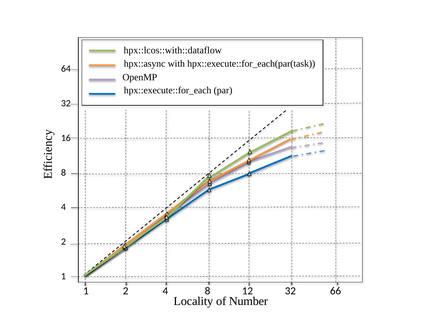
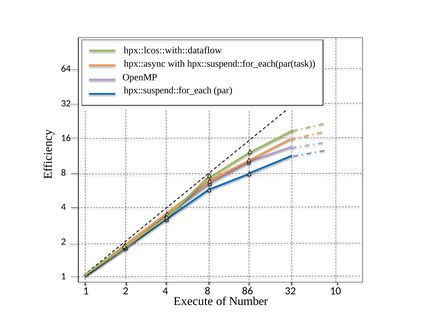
hpx::execute::for_each(par(task: hpx::execute::for_each(par(task -> hpx::suspend::for_each(par(task (251, 64)
hpx::execute::for_each: hpx::execute::for_each -> hpx::suspend::for_each (168, 91)
12: 12 -> 86 (248, 292)
66: 66 -> 10 (336, 292)
Locality: Locality -> Execute (193, 302)
